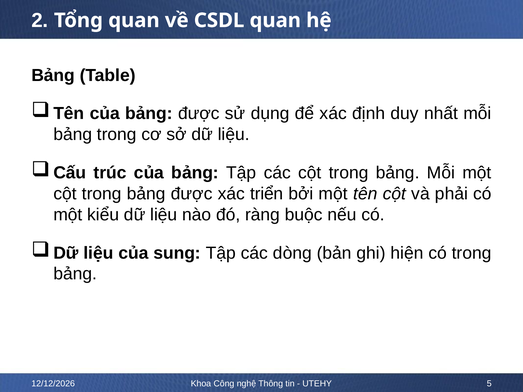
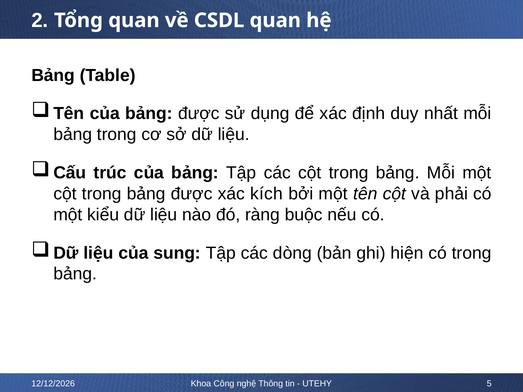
triển: triển -> kích (267, 194)
